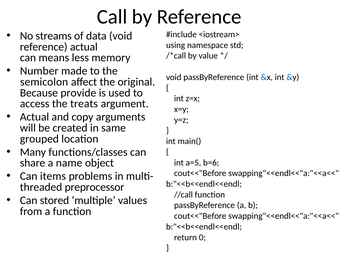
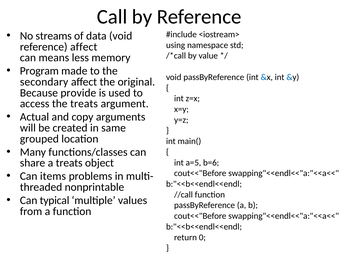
reference actual: actual -> affect (84, 47)
Number: Number -> Program (39, 71)
semicolon: semicolon -> secondary (44, 82)
a name: name -> treats (69, 163)
preprocessor: preprocessor -> nonprintable (94, 187)
stored: stored -> typical (55, 200)
